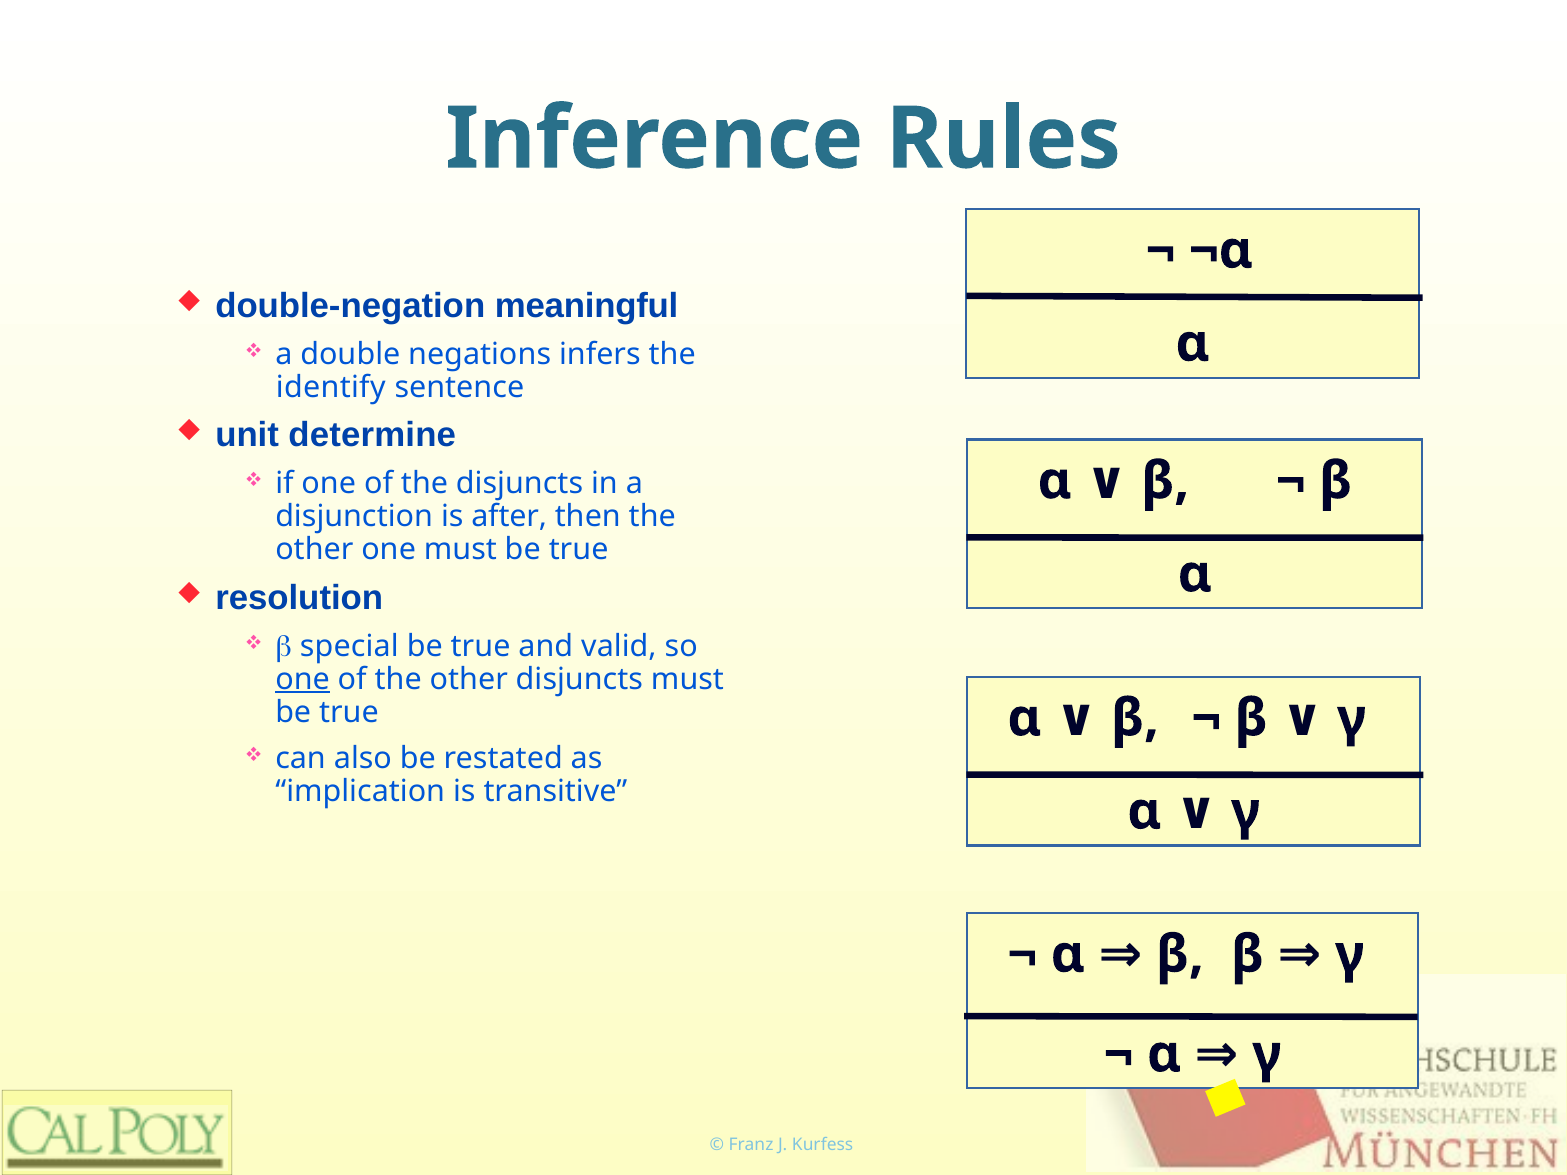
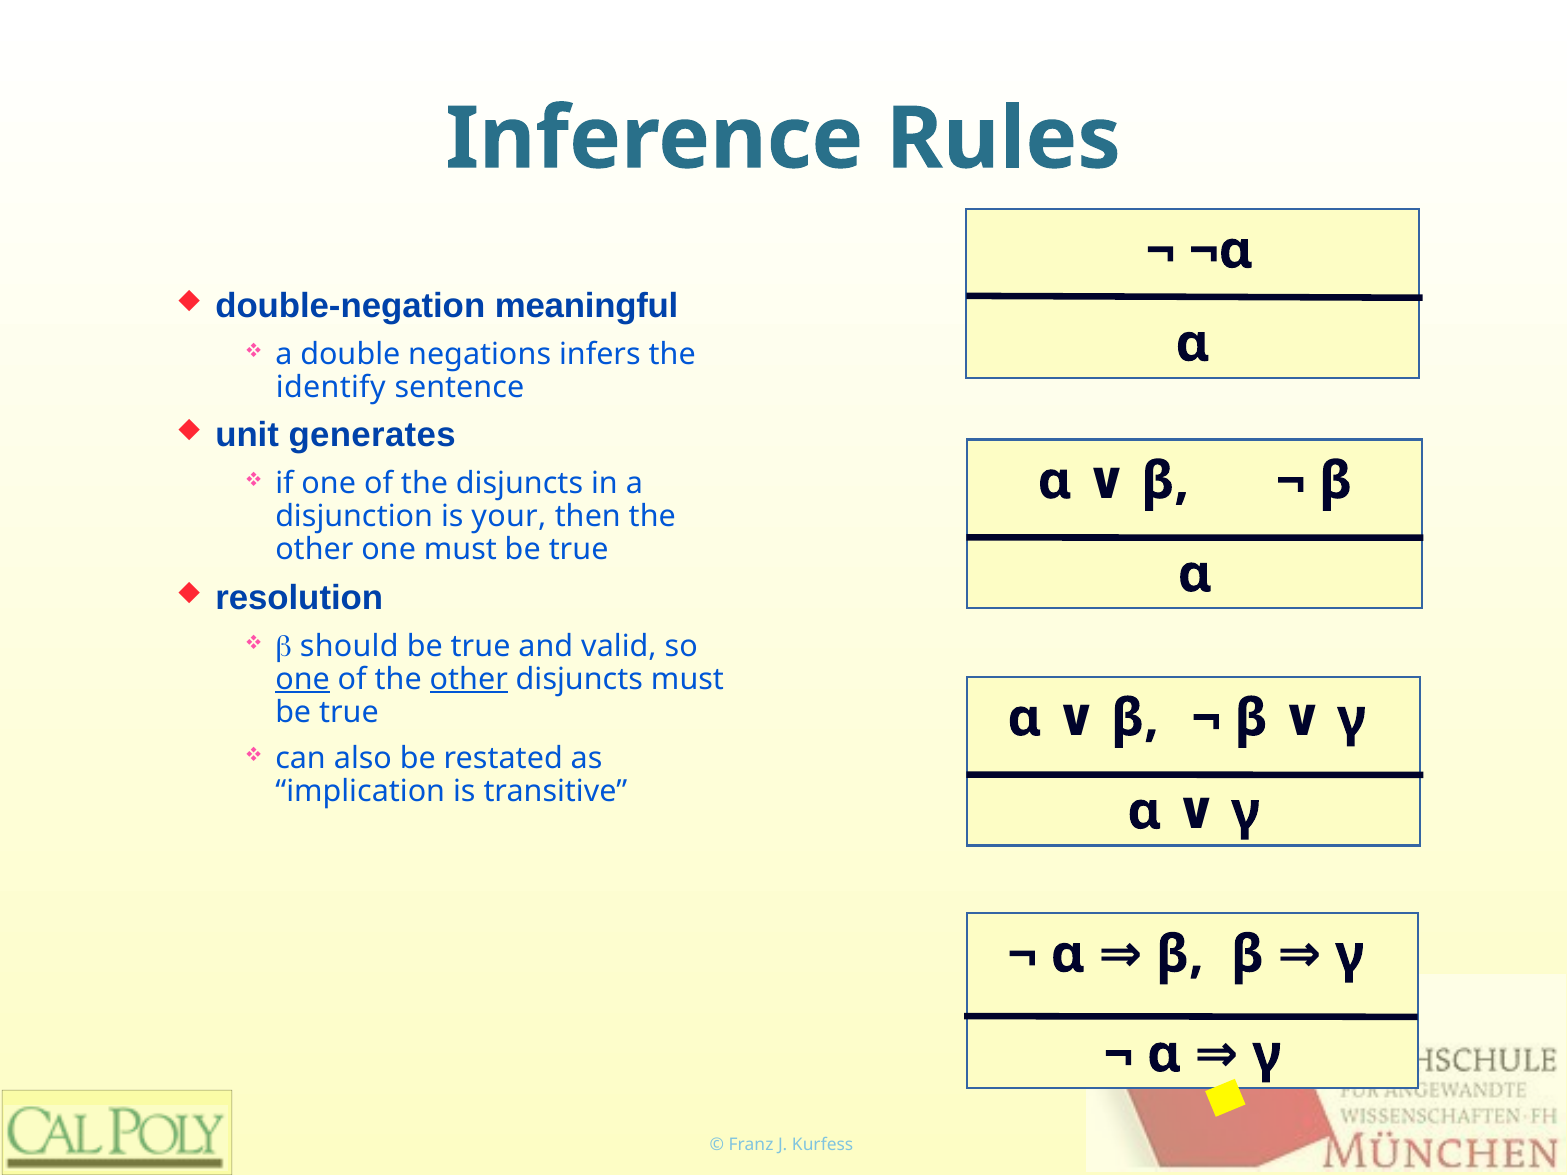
determine: determine -> generates (372, 435)
after: after -> your (509, 517)
special: special -> should (349, 646)
other underline: none -> present (469, 679)
